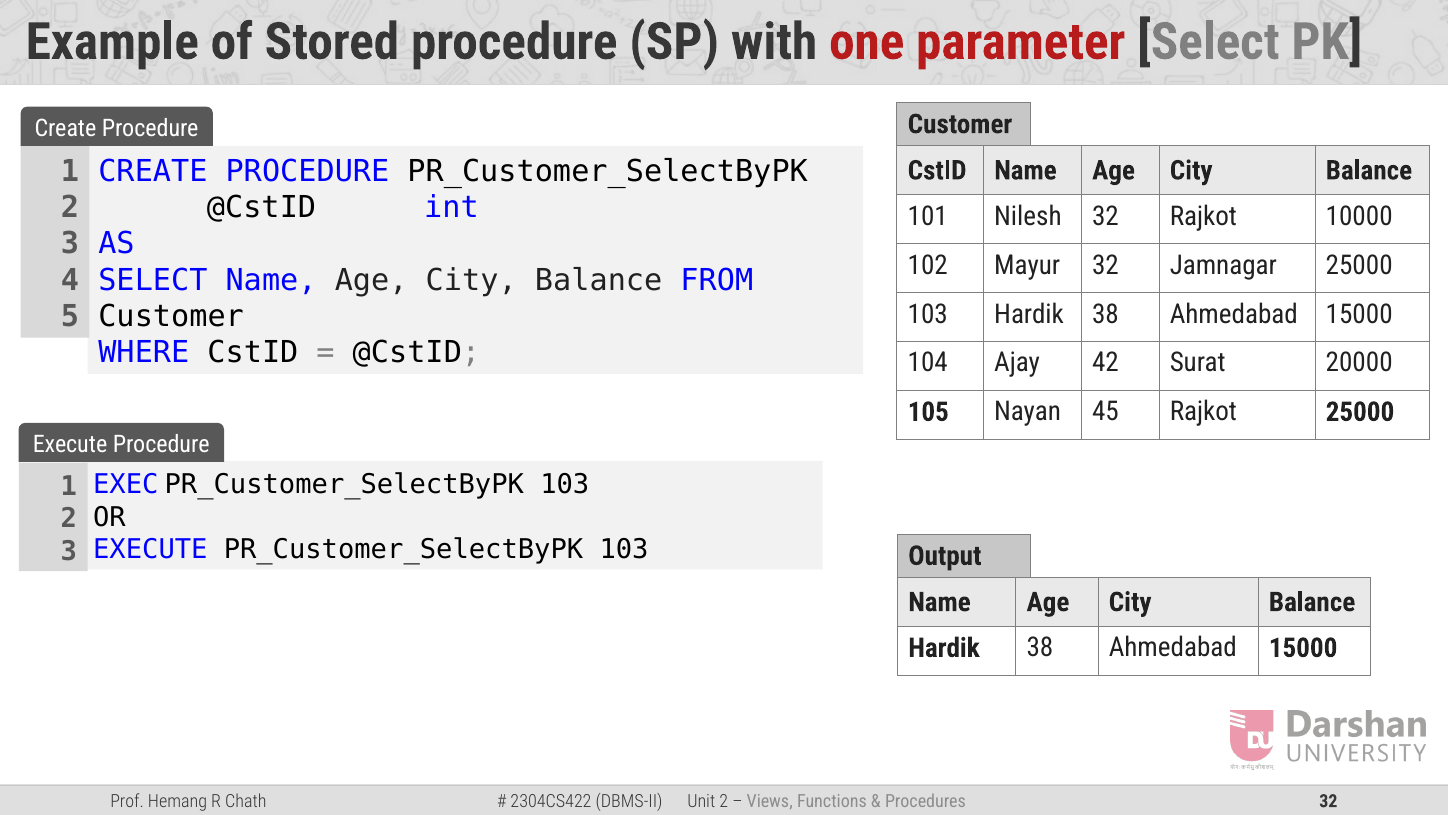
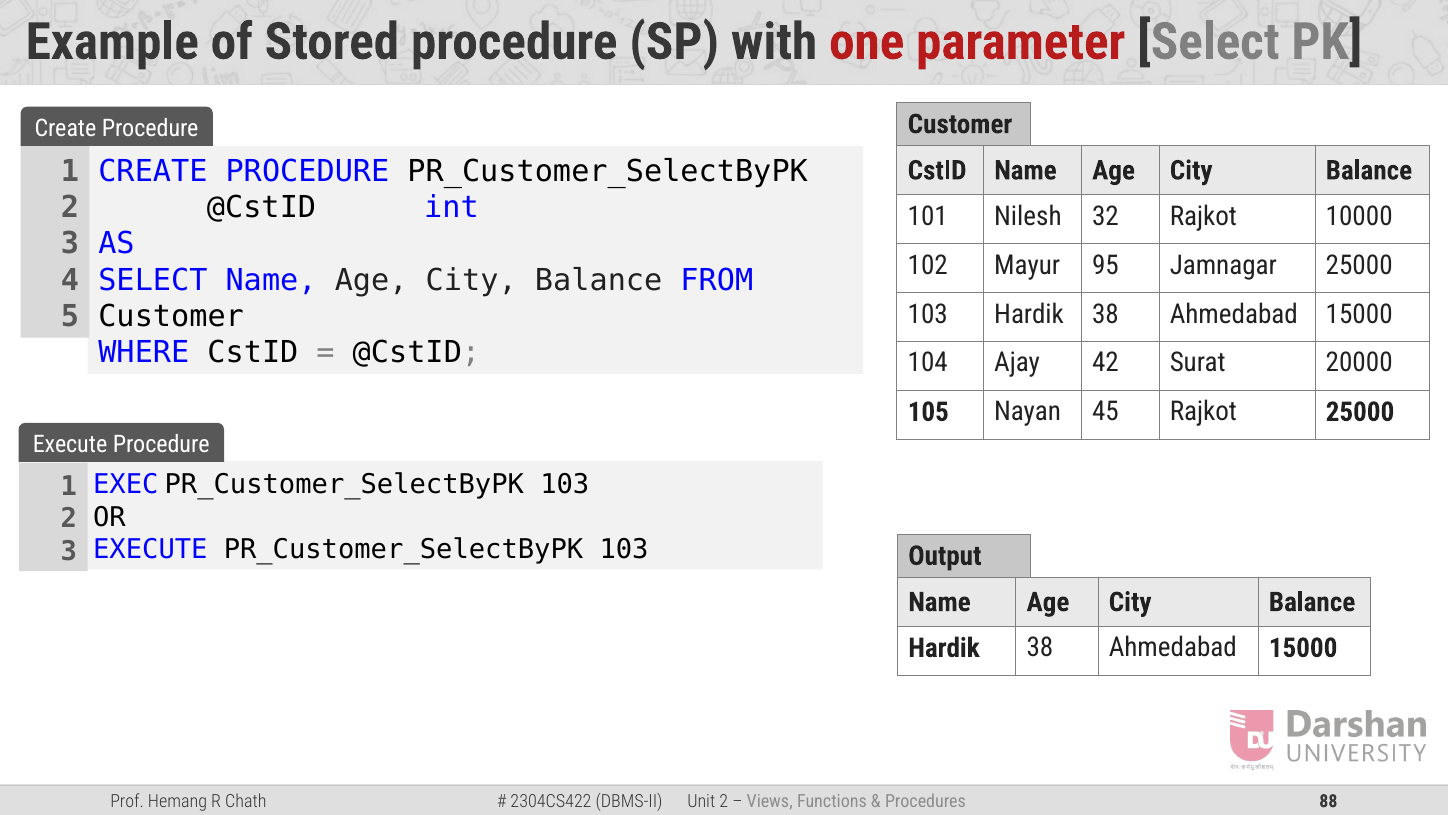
Mayur 32: 32 -> 95 (1105, 265)
32: 32 -> 88 (1328, 801)
